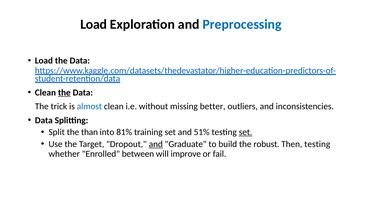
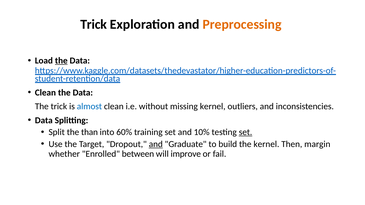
Load: Load -> Trick (94, 24)
Preprocessing colour: blue -> orange (242, 24)
the underline: none -> present (61, 61)
the underline: present -> none (64, 93)
missing better: better -> kernel (213, 107)
81%: 81% -> 60% (124, 132)
51%: 51% -> 10% (202, 132)
the robust: robust -> kernel (266, 144)
Then testing: testing -> margin (317, 144)
